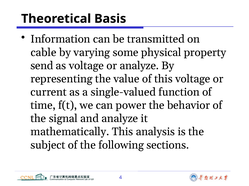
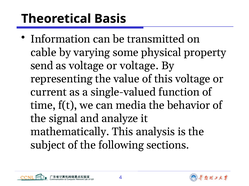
or analyze: analyze -> voltage (139, 66)
power: power -> media (131, 106)
